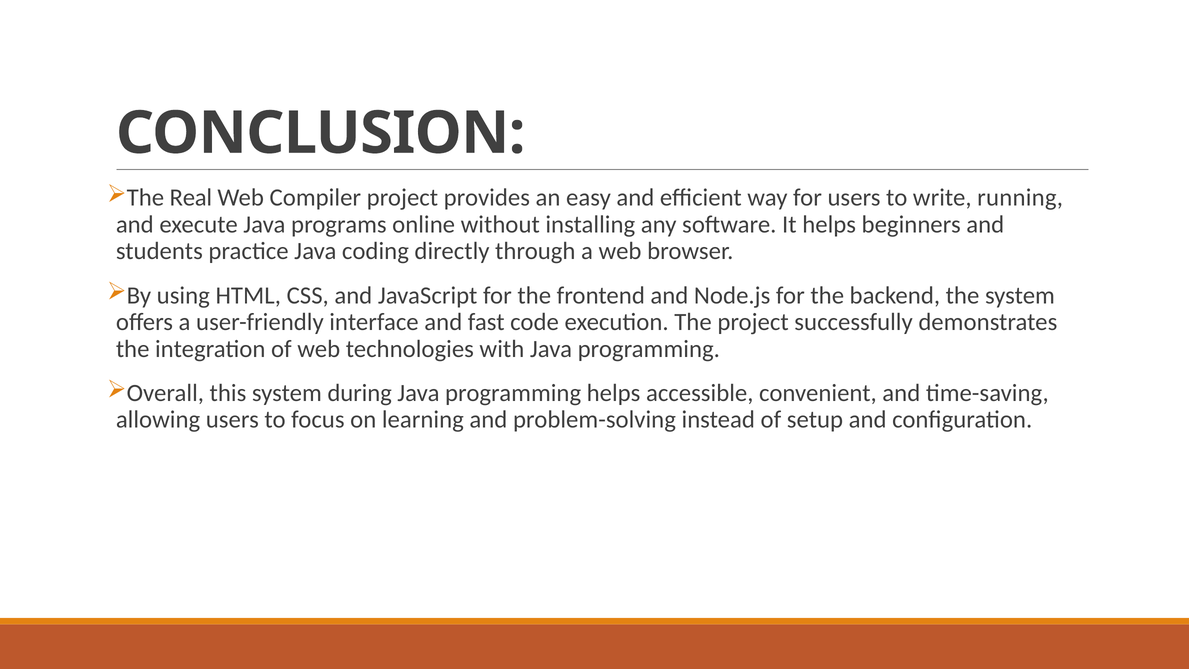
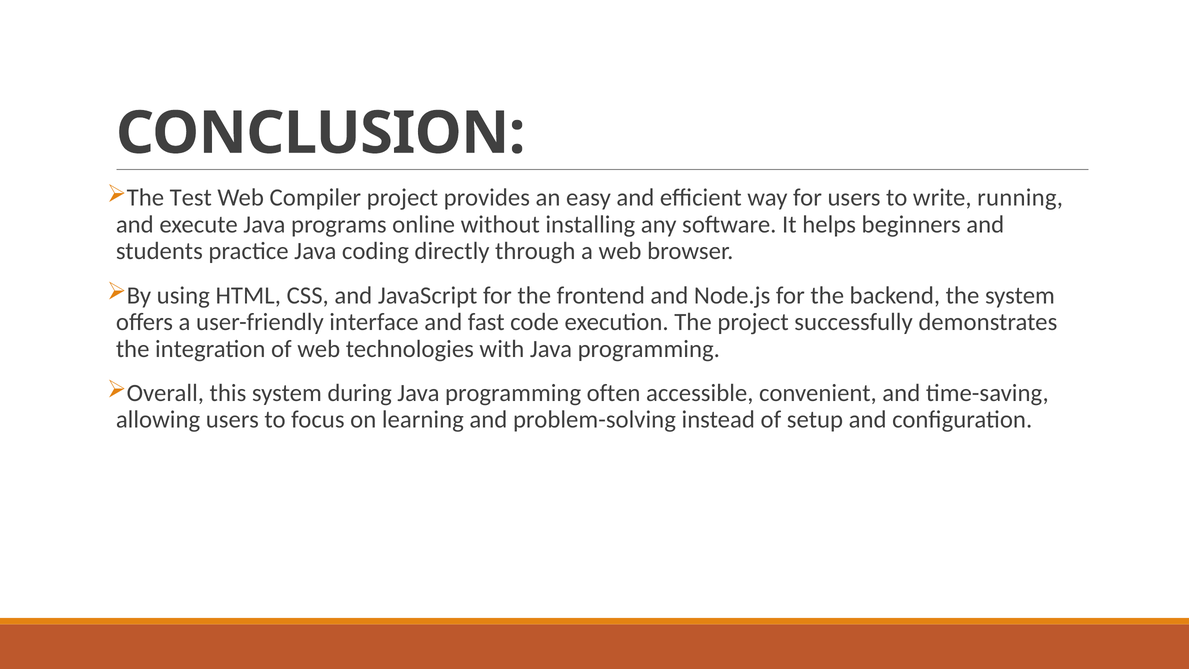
Real: Real -> Test (191, 198)
programming helps: helps -> often (614, 393)
